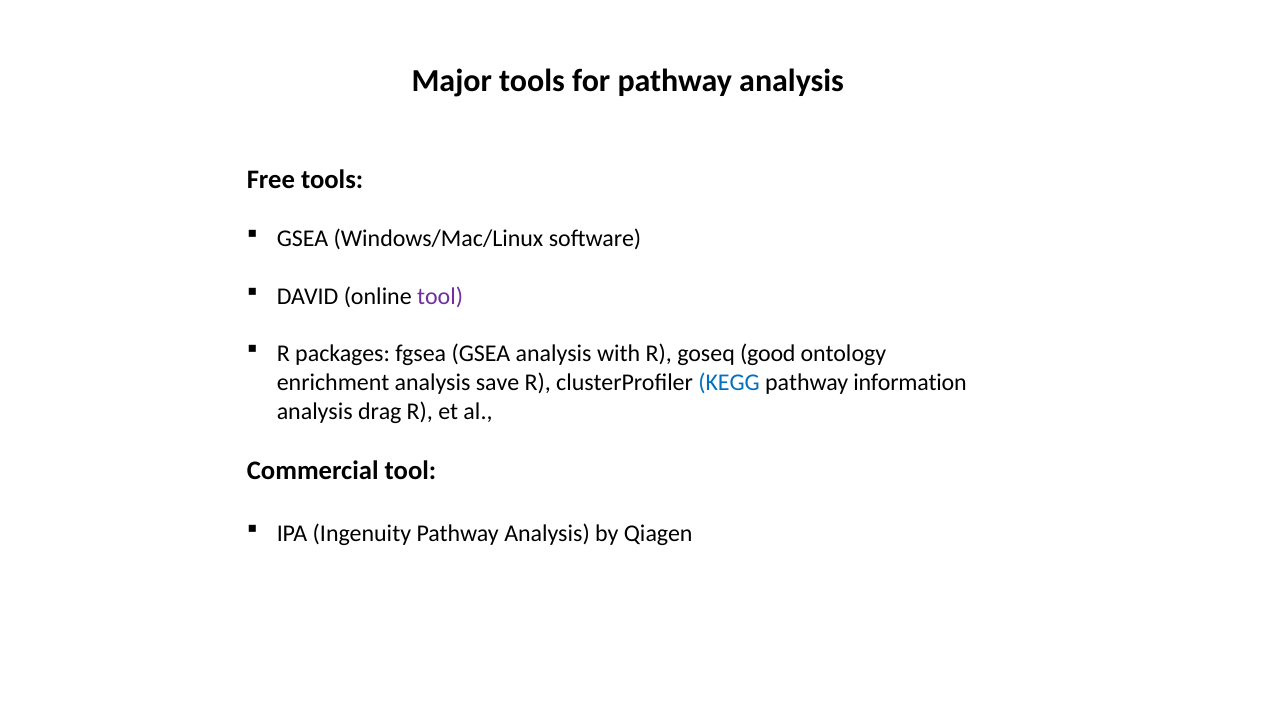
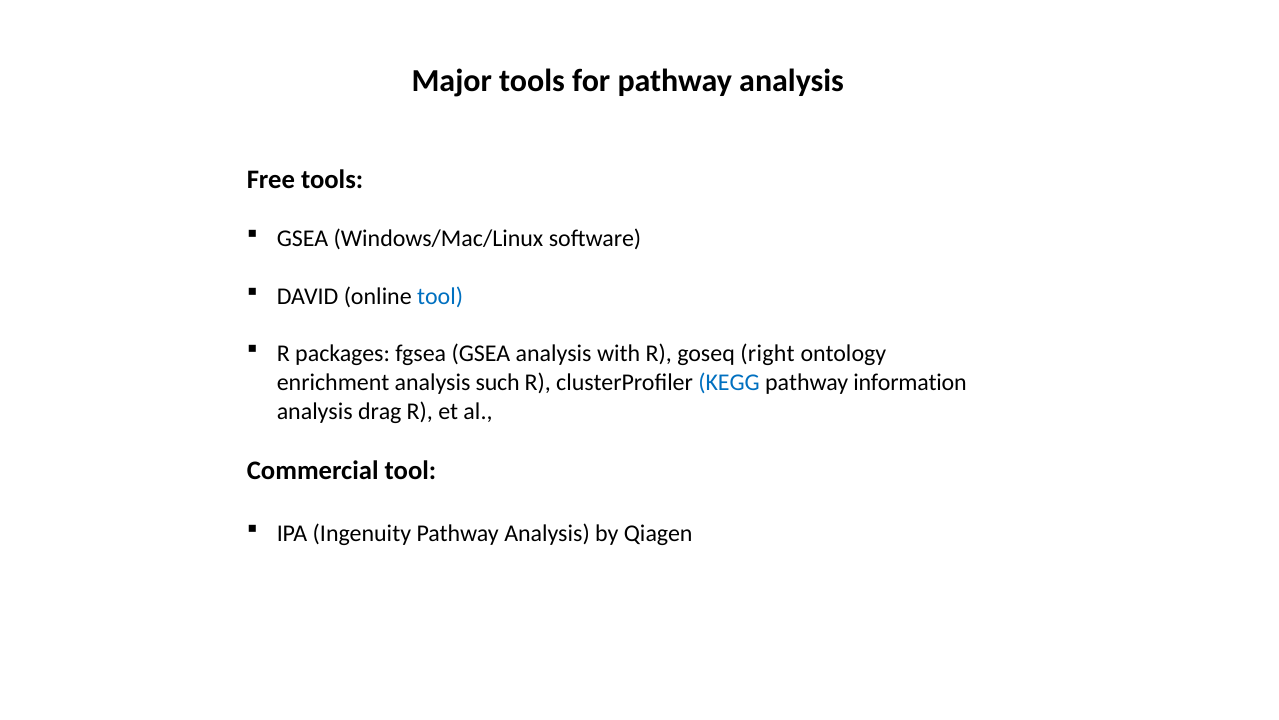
tool colour: purple -> blue (440, 296)
good: good -> right (768, 354)
save: save -> such (498, 382)
